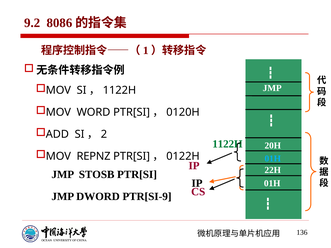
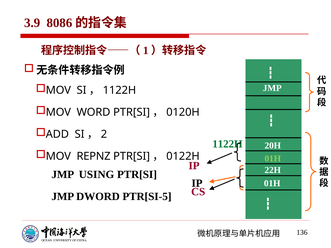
9.2: 9.2 -> 3.9 (32, 23)
01H colour: light blue -> light green (273, 159)
STOSB: STOSB -> USING (97, 175)
PTR[SI-9: PTR[SI-9 -> PTR[SI-5 (147, 197)
